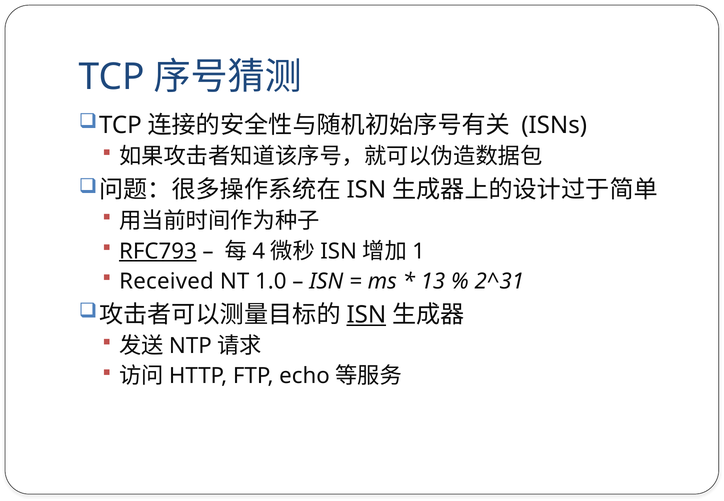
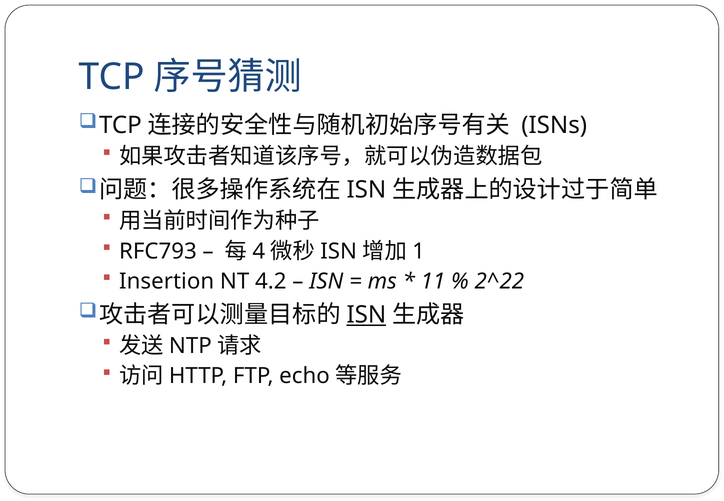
RFC793 underline: present -> none (158, 251)
Received: Received -> Insertion (167, 281)
1.0: 1.0 -> 4.2 (271, 281)
13: 13 -> 11 (433, 281)
2^31: 2^31 -> 2^22 (499, 281)
